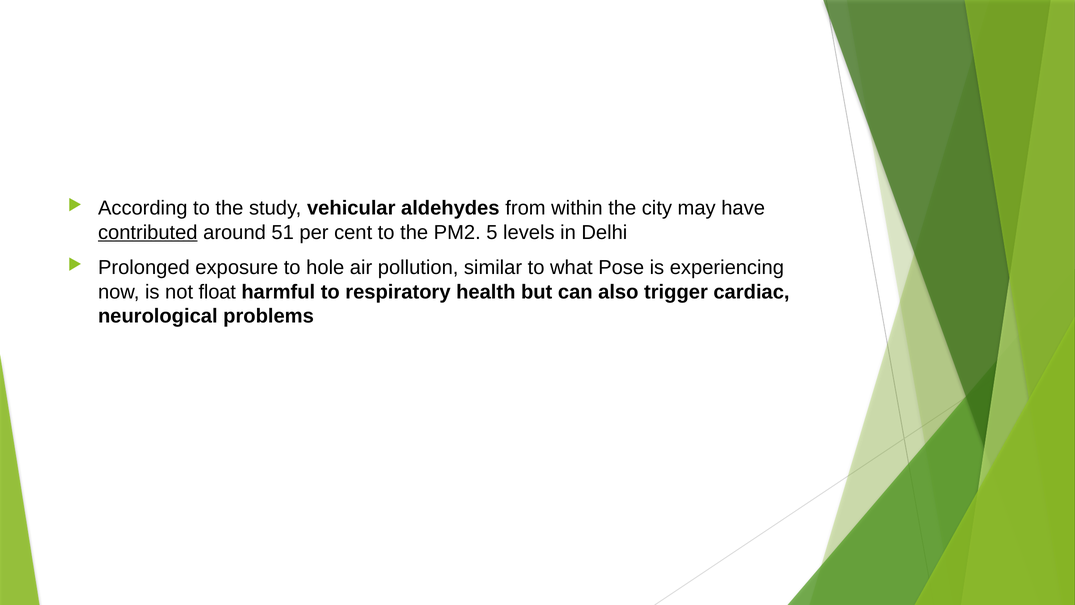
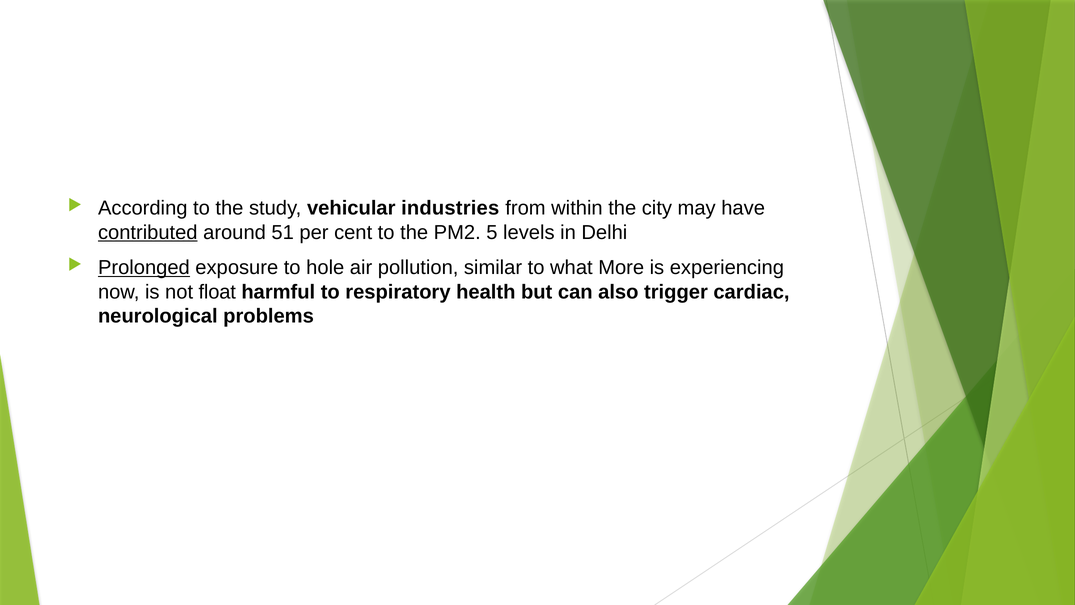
aldehydes: aldehydes -> industries (450, 208)
Prolonged underline: none -> present (144, 268)
Pose: Pose -> More (621, 268)
